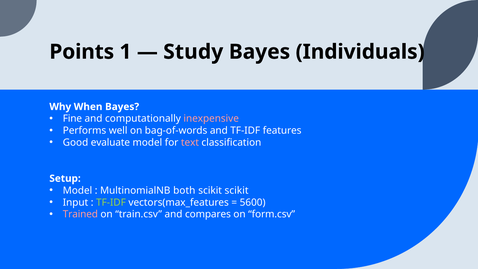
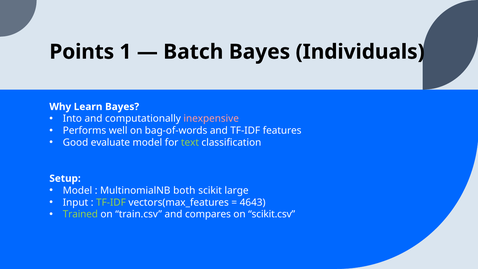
Study: Study -> Batch (193, 52)
When: When -> Learn (88, 107)
Fine: Fine -> Into (72, 119)
text colour: pink -> light green (190, 143)
scikit scikit: scikit -> large (237, 190)
5600: 5600 -> 4643 (253, 202)
Trained colour: pink -> light green (80, 214)
form.csv: form.csv -> scikit.csv (272, 214)
